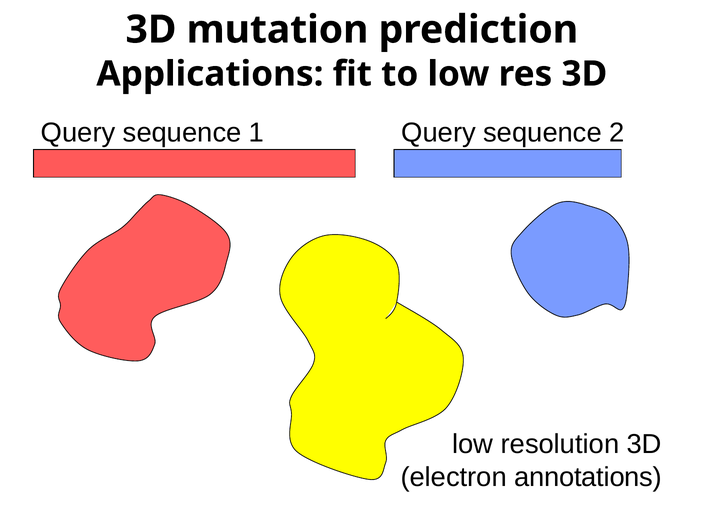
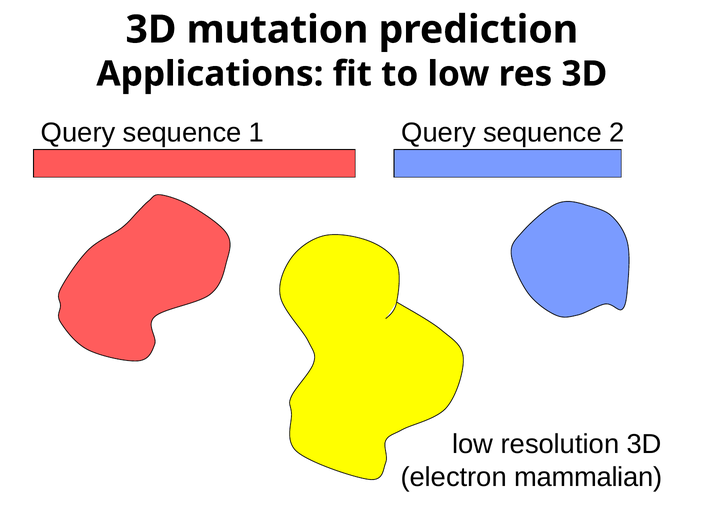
annotations: annotations -> mammalian (588, 477)
